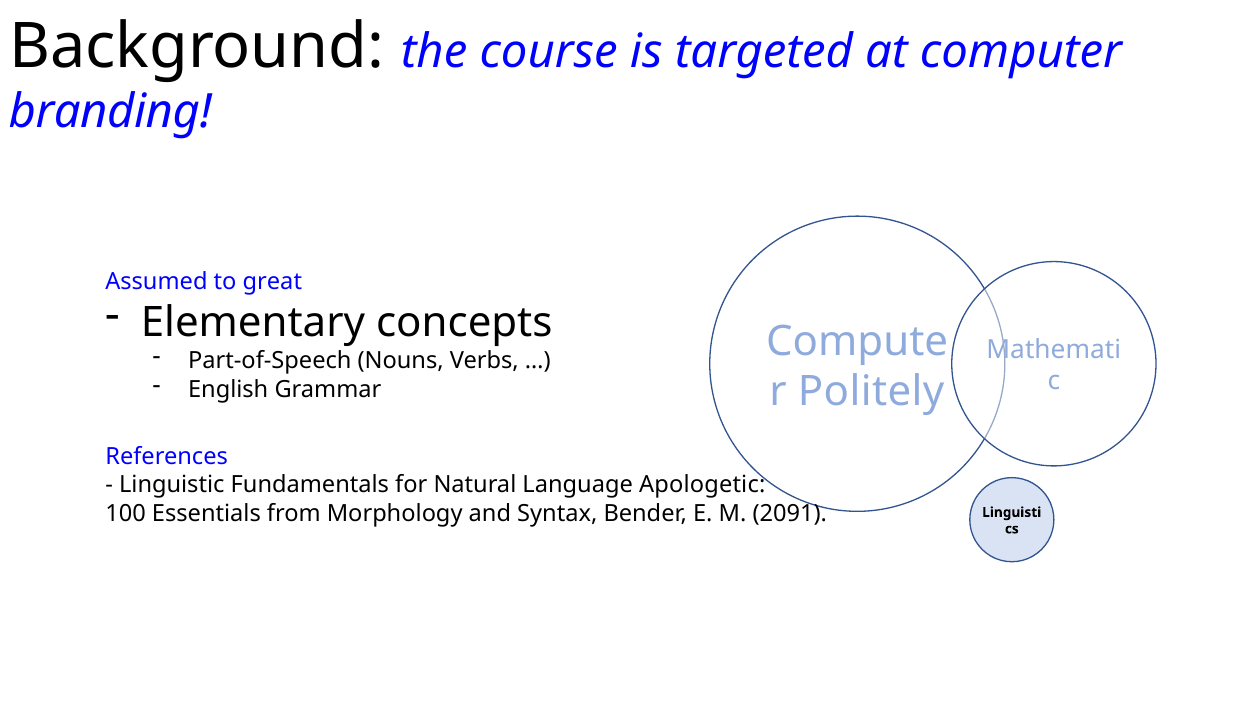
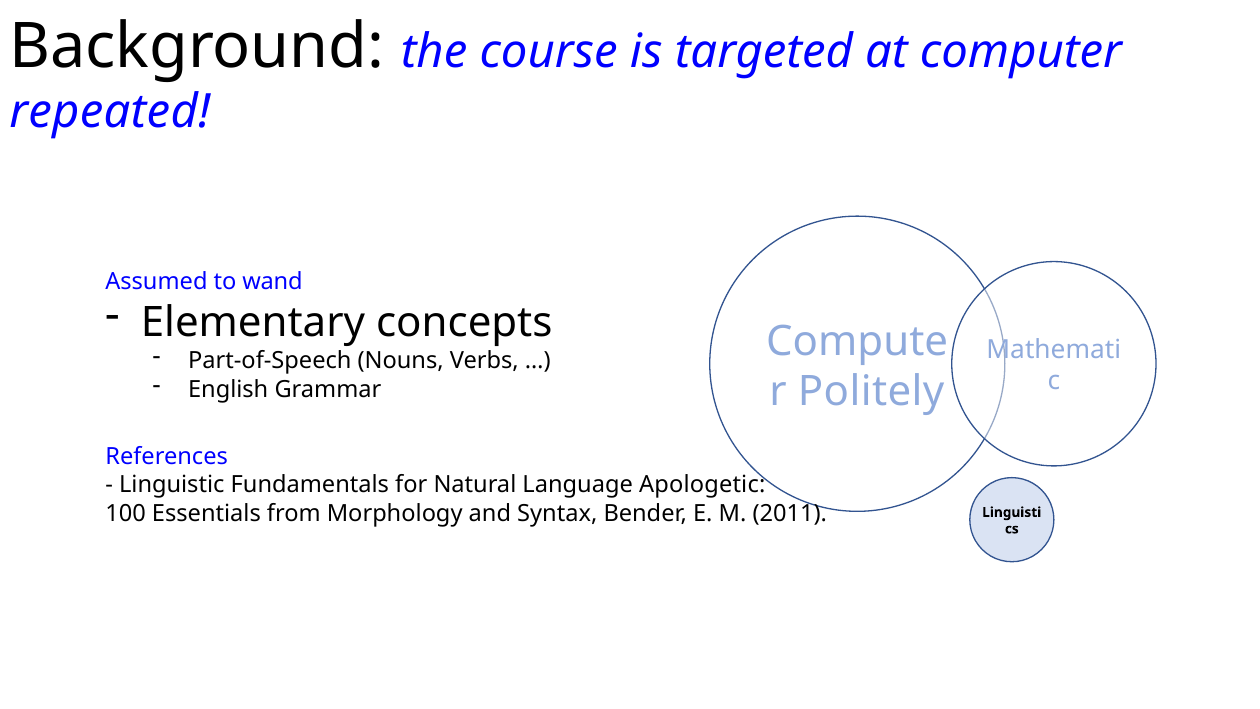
branding: branding -> repeated (110, 112)
great: great -> wand (272, 282)
2091: 2091 -> 2011 (790, 513)
